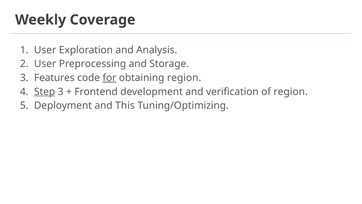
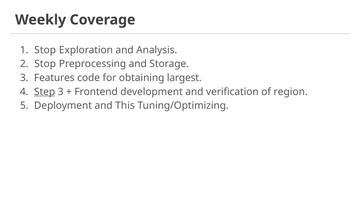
User: User -> Stop (45, 50)
User: User -> Stop (45, 64)
for underline: present -> none (109, 78)
obtaining region: region -> largest (184, 78)
